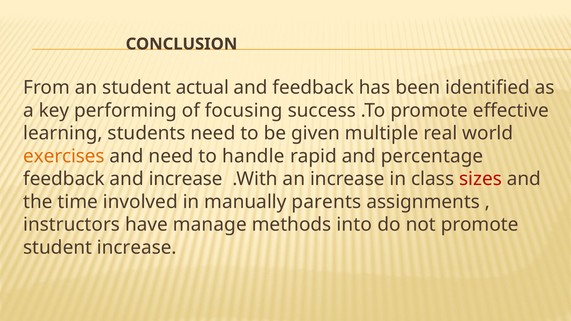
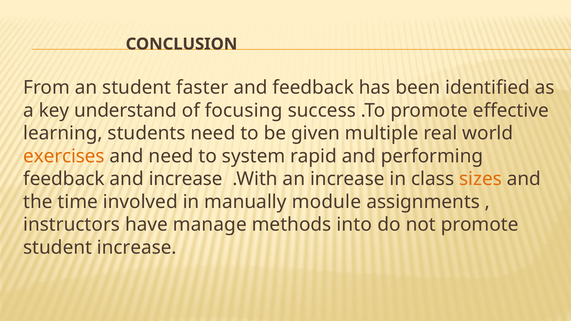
actual: actual -> faster (202, 88)
performing: performing -> understand (126, 111)
handle: handle -> system (254, 156)
percentage: percentage -> performing (432, 156)
sizes colour: red -> orange (480, 179)
parents: parents -> module (326, 202)
